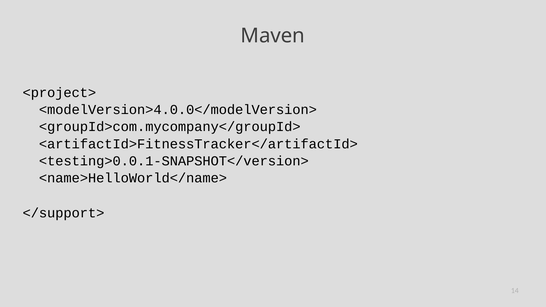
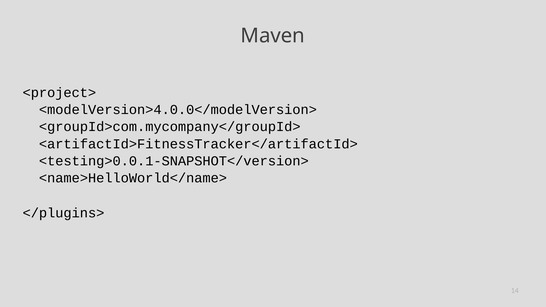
</support>: </support> -> </plugins> (63, 213)
